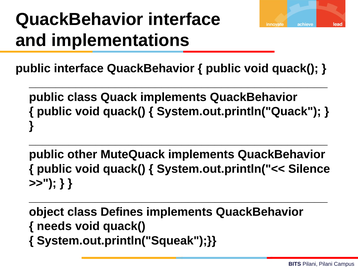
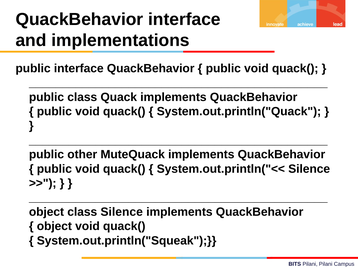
class Defines: Defines -> Silence (122, 211)
needs: needs -> object (54, 226)
